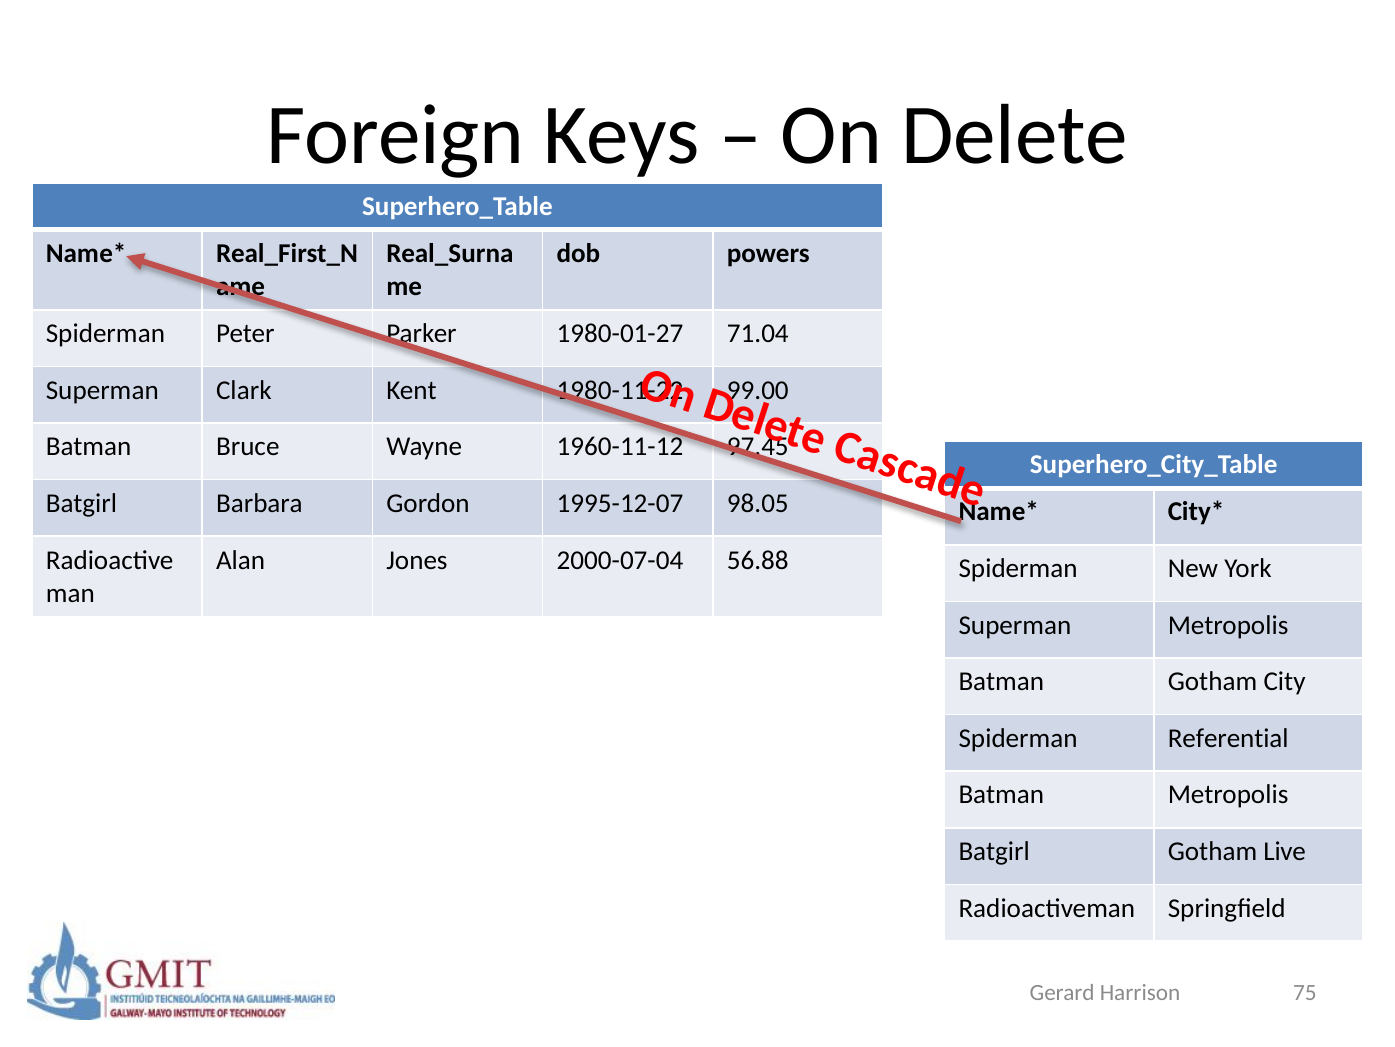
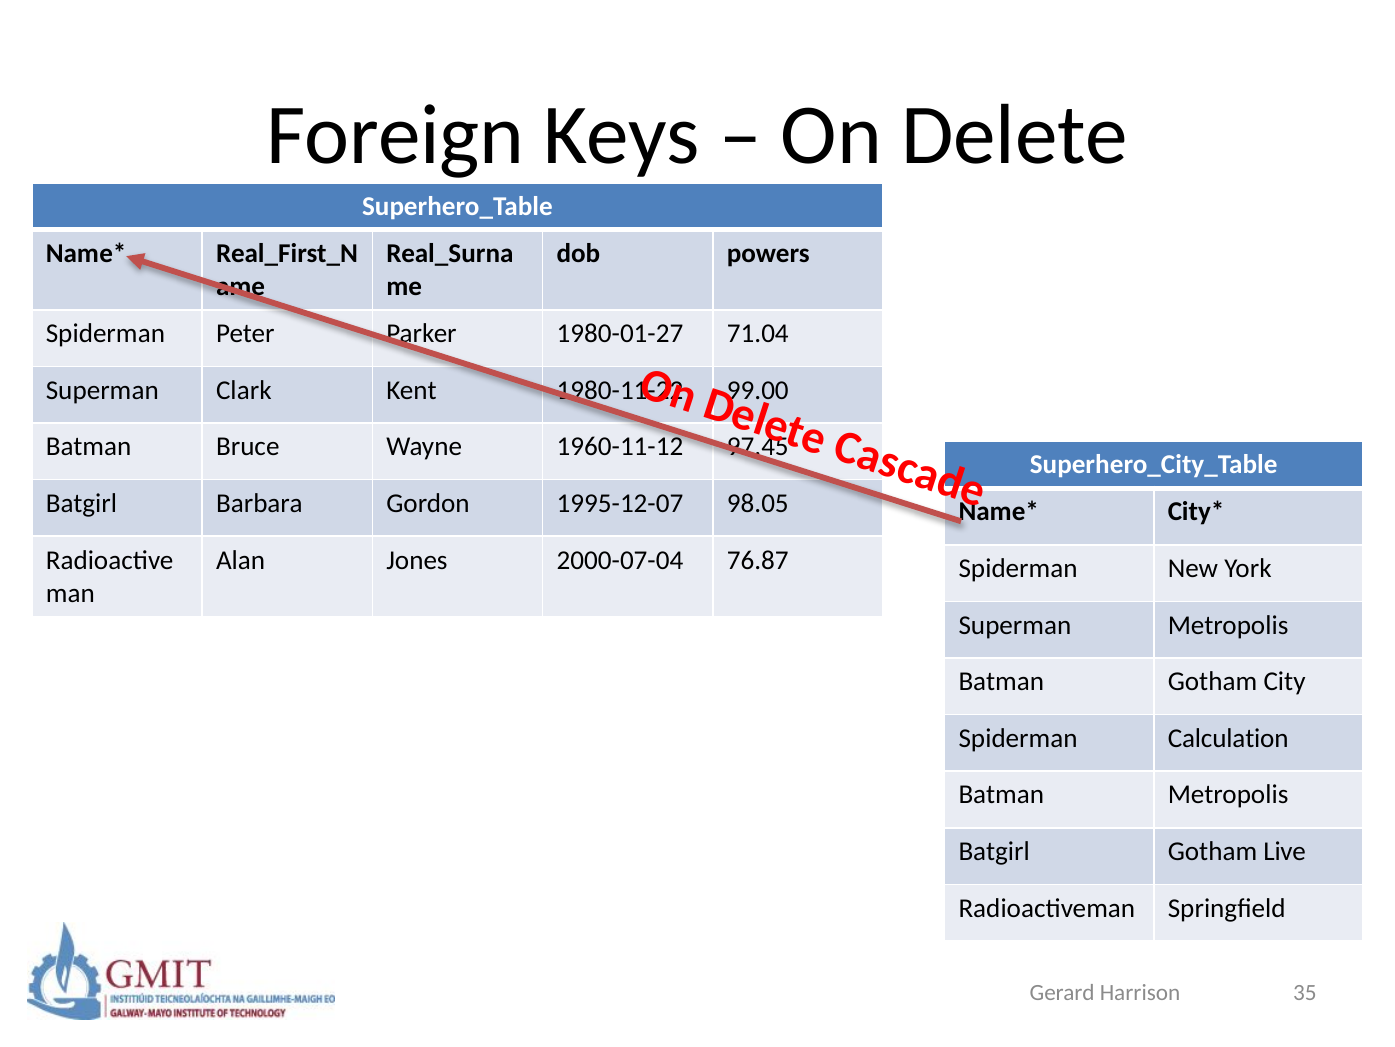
56.88: 56.88 -> 76.87 (758, 560)
Referential: Referential -> Calculation (1228, 738)
75: 75 -> 35 (1305, 992)
